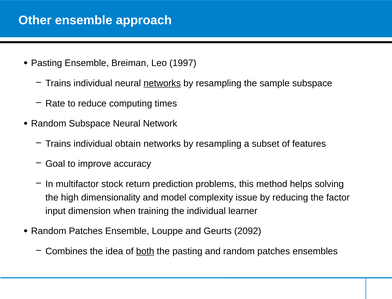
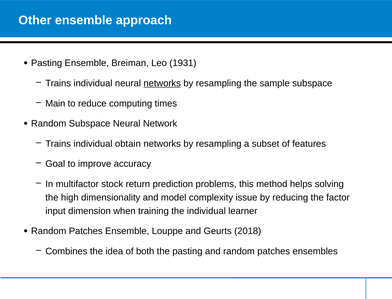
1997: 1997 -> 1931 (183, 63)
Rate: Rate -> Main (55, 103)
2092: 2092 -> 2018 (248, 231)
both underline: present -> none (145, 251)
